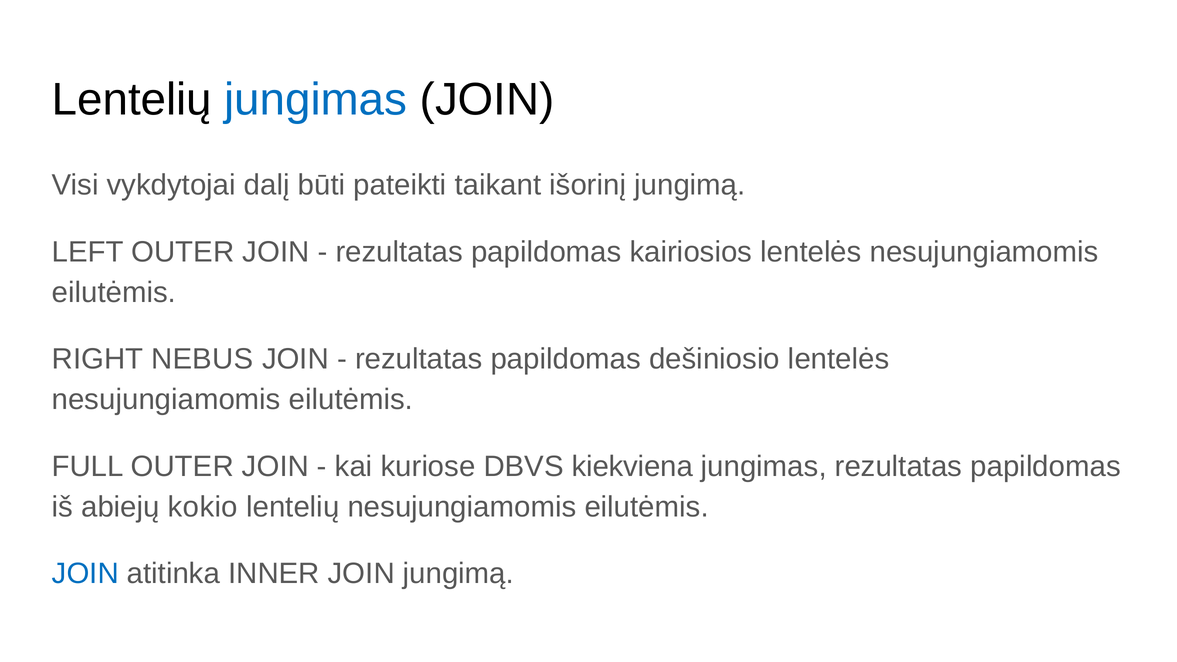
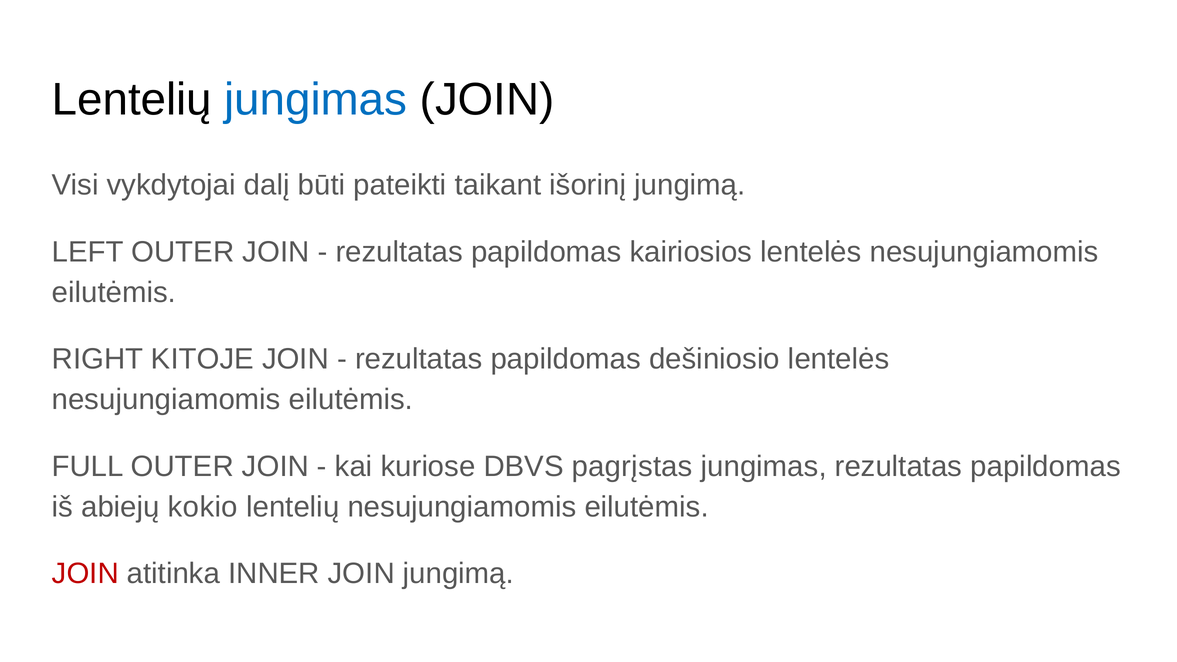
NEBUS: NEBUS -> KITOJE (202, 359)
kiekviena: kiekviena -> pagrįstas (632, 466)
JOIN colour: blue -> red (85, 574)
